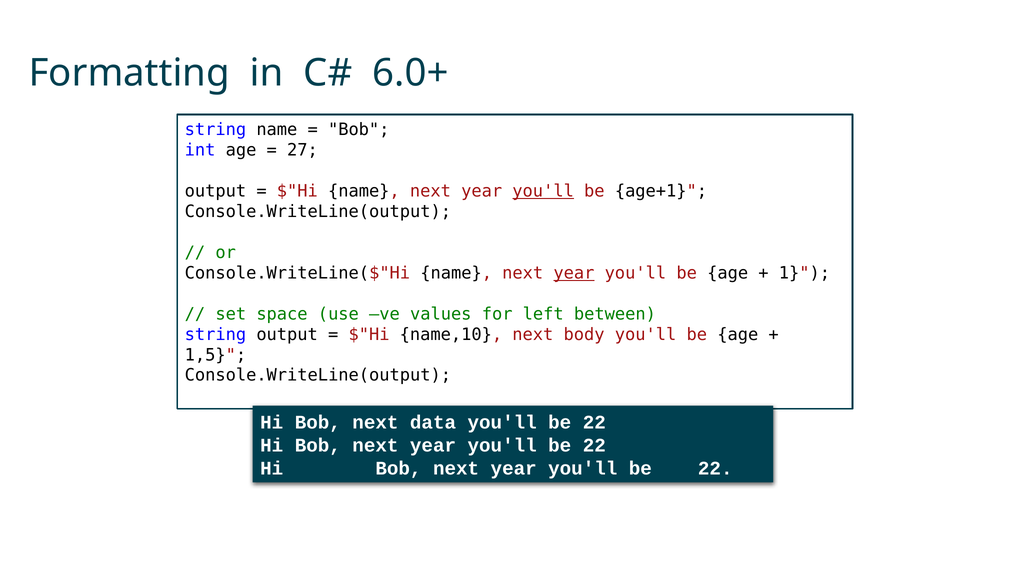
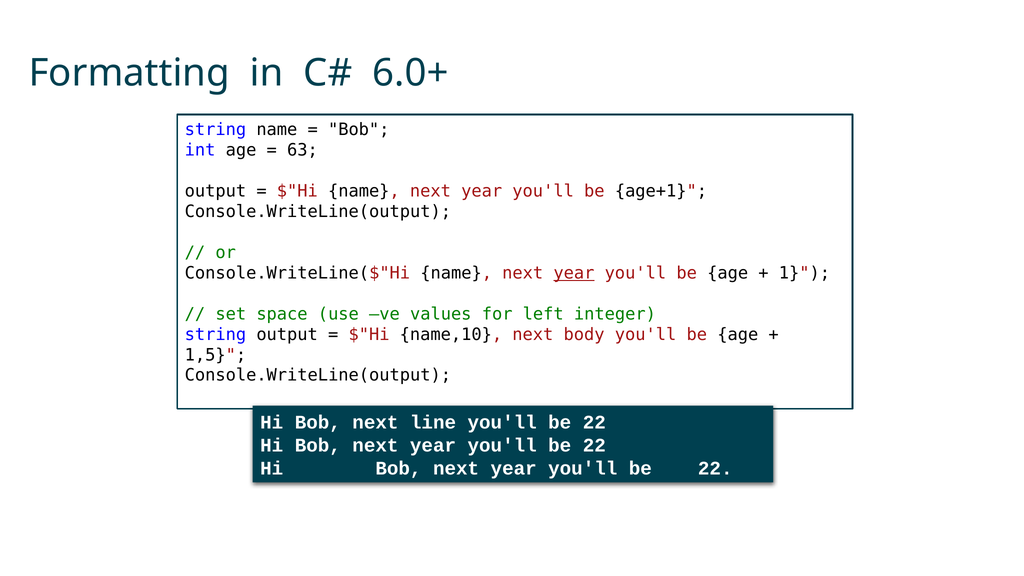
27: 27 -> 63 (302, 150)
you'll underline: present -> none (543, 191)
between: between -> integer (615, 314)
data: data -> line (433, 422)
